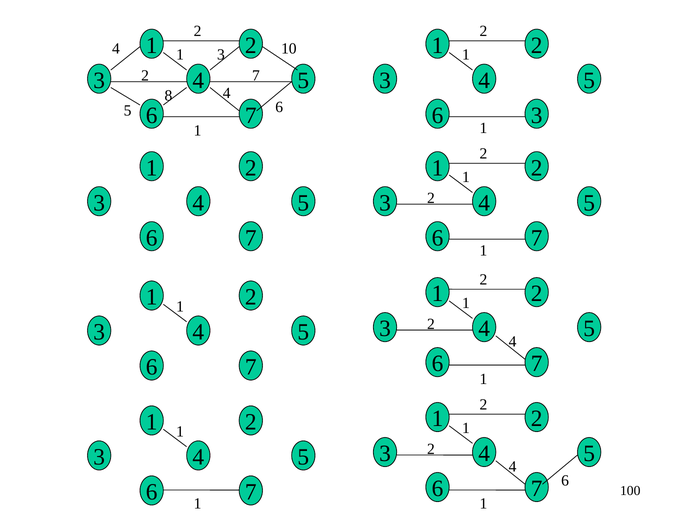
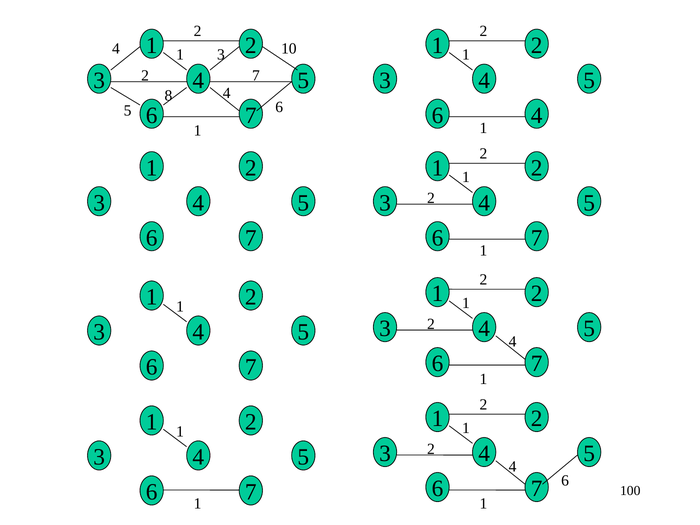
6 3: 3 -> 4 (537, 115)
